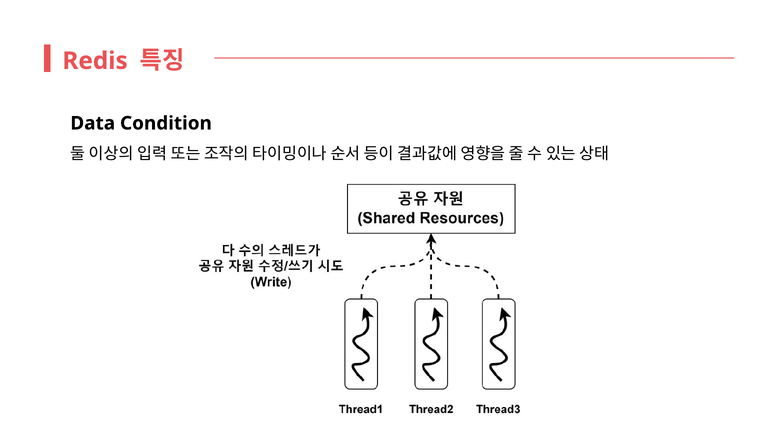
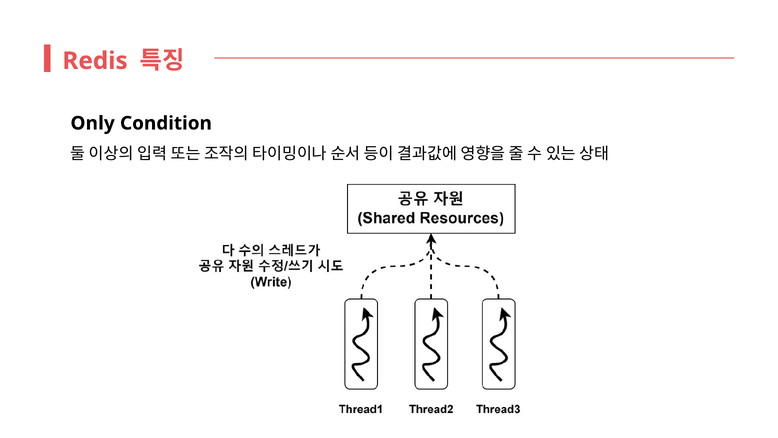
Data: Data -> Only (93, 123)
